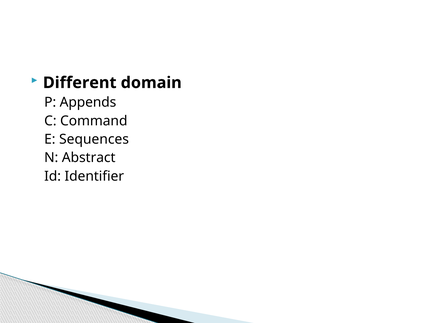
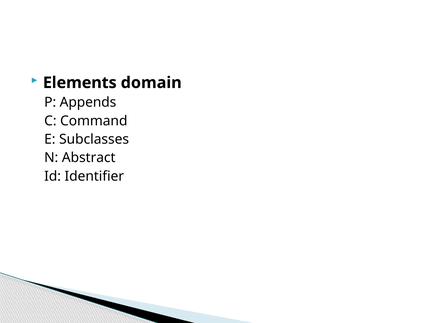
Different: Different -> Elements (80, 83)
Sequences: Sequences -> Subclasses (94, 139)
